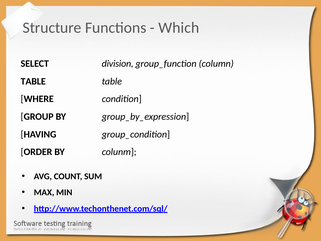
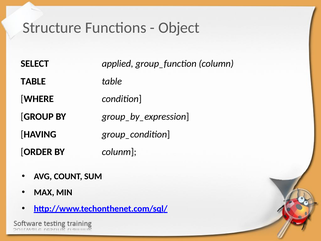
Which: Which -> Object (179, 28)
division: division -> applied (118, 64)
